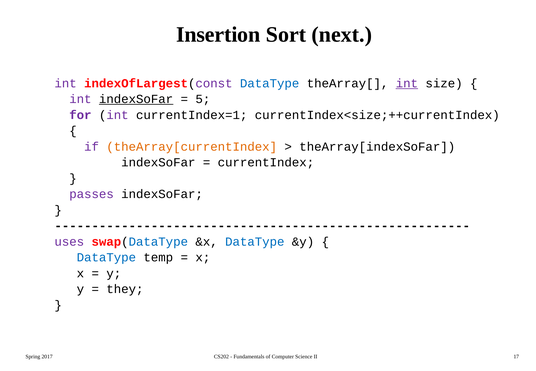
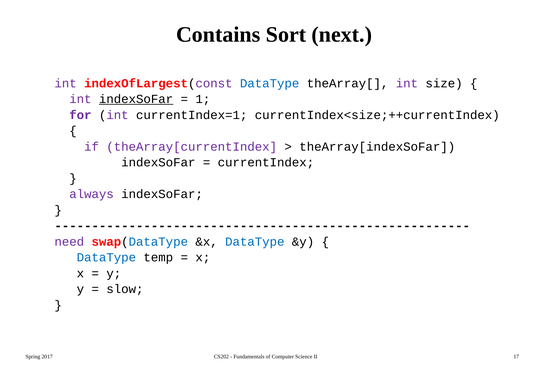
Insertion: Insertion -> Contains (218, 35)
int underline: present -> none (407, 83)
5: 5 -> 1 (203, 99)
theArray[currentIndex colour: orange -> purple (192, 147)
passes: passes -> always (92, 194)
uses: uses -> need (69, 242)
they: they -> slow (125, 289)
